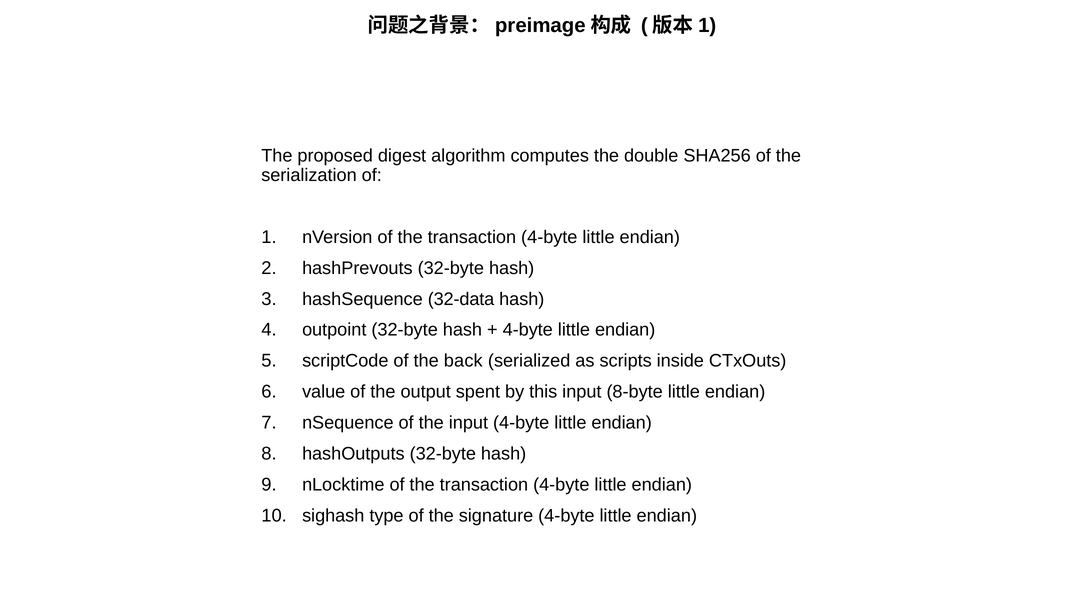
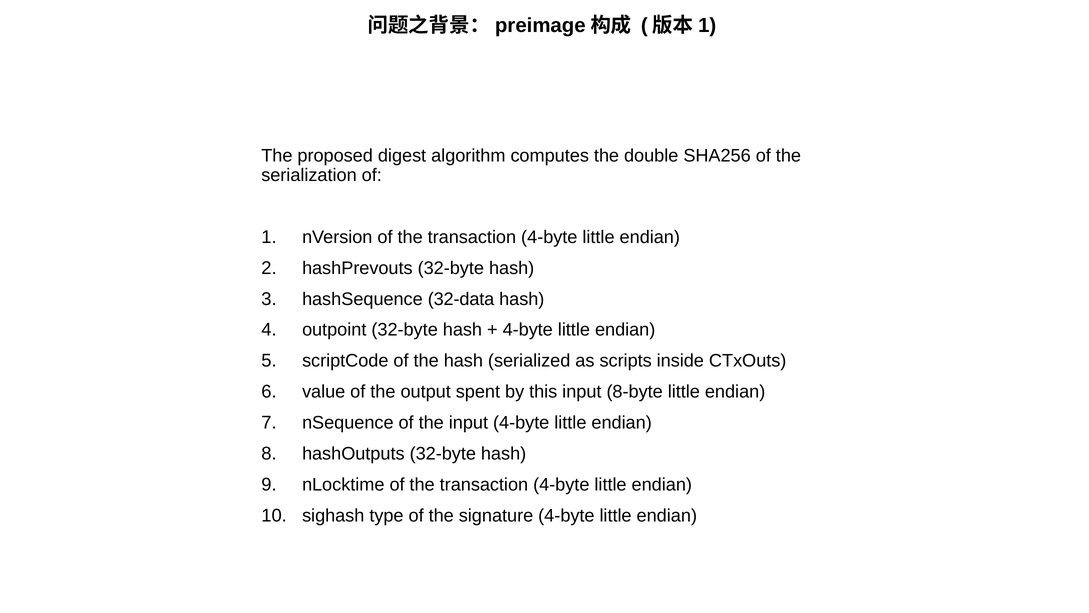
the back: back -> hash (463, 361)
